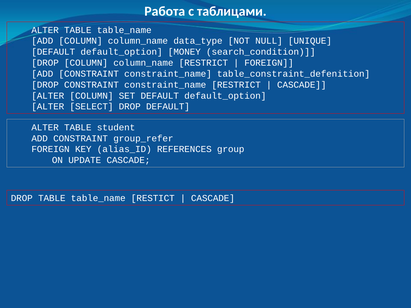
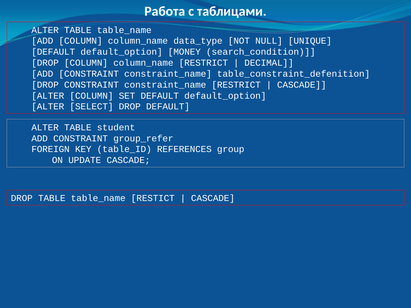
FOREIGN: FOREIGN -> DECIMAL (269, 63)
alias_ID: alias_ID -> table_ID (124, 149)
